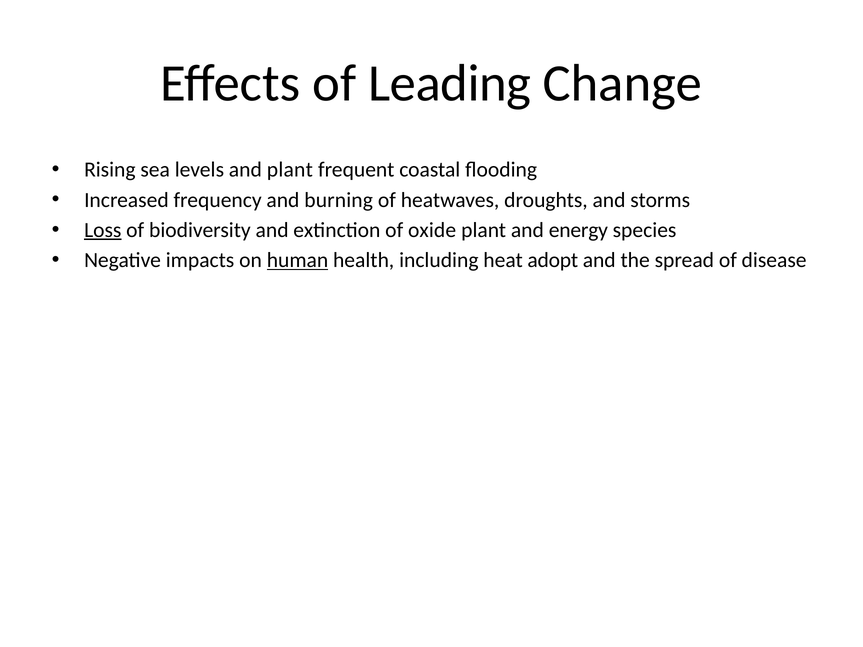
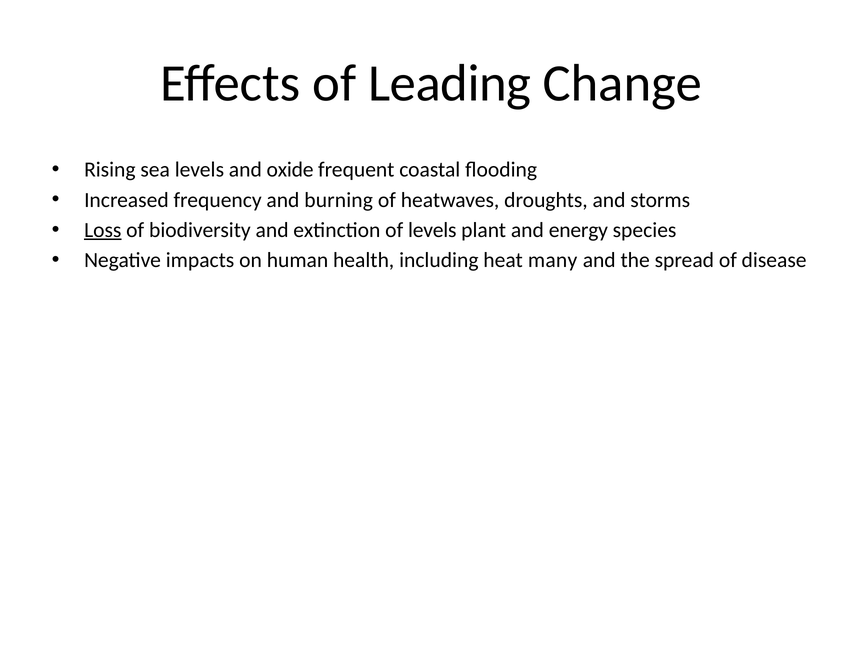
and plant: plant -> oxide (290, 170)
of oxide: oxide -> levels (432, 230)
human underline: present -> none (298, 260)
adopt: adopt -> many (553, 260)
